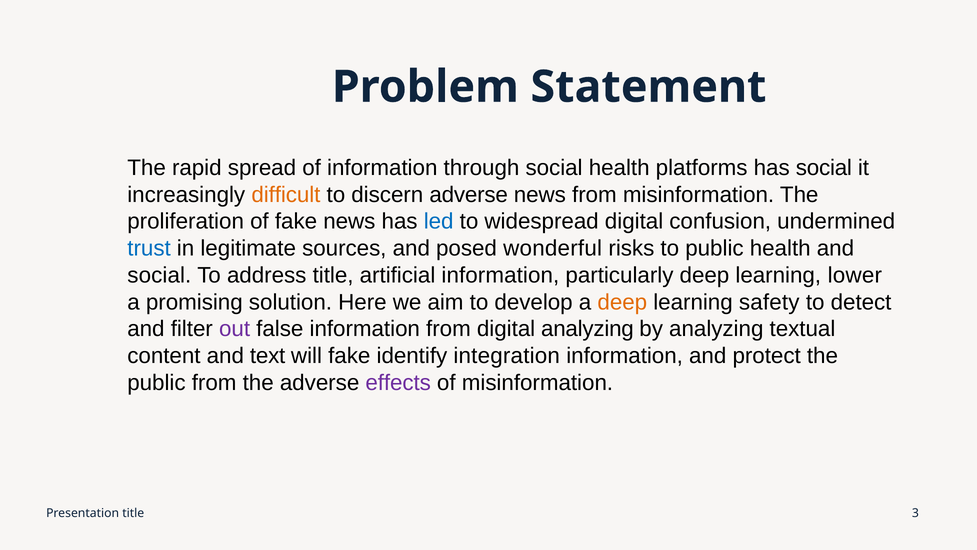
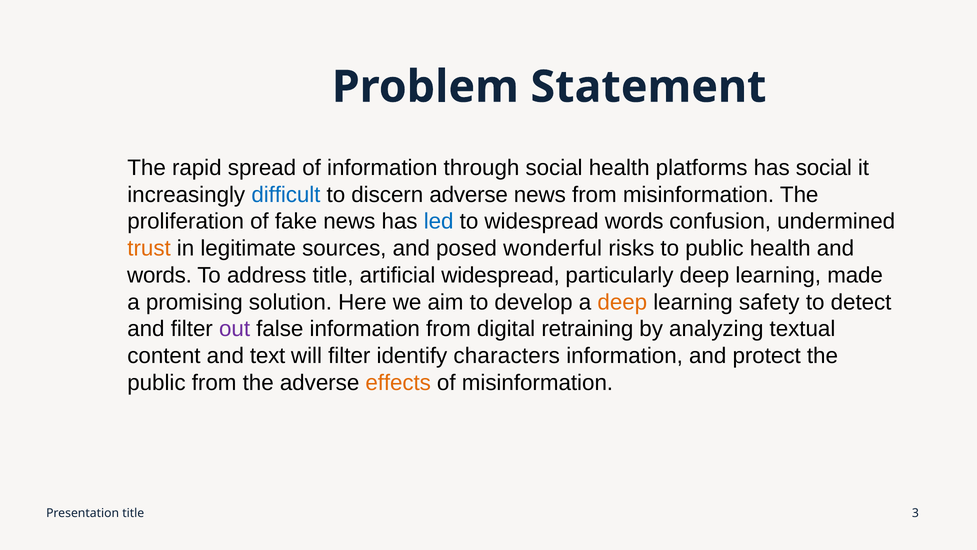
difficult colour: orange -> blue (286, 194)
widespread digital: digital -> words (634, 221)
trust colour: blue -> orange (149, 248)
social: social -> words (159, 275)
artificial information: information -> widespread (501, 275)
lower: lower -> made (855, 275)
digital analyzing: analyzing -> retraining (587, 329)
will fake: fake -> filter (349, 356)
integration: integration -> characters (507, 356)
effects colour: purple -> orange (398, 382)
